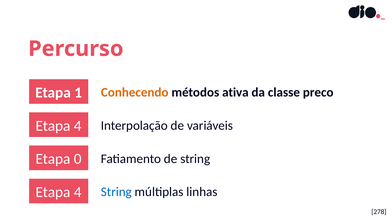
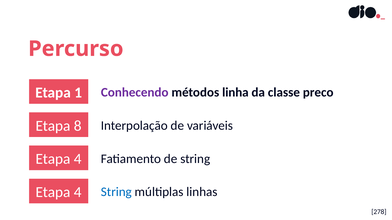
Conhecendo colour: orange -> purple (135, 93)
ativa: ativa -> linha (235, 93)
4: 4 -> 8 (78, 126)
0: 0 -> 4 (78, 159)
